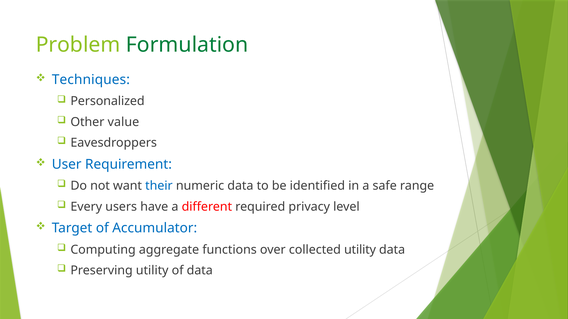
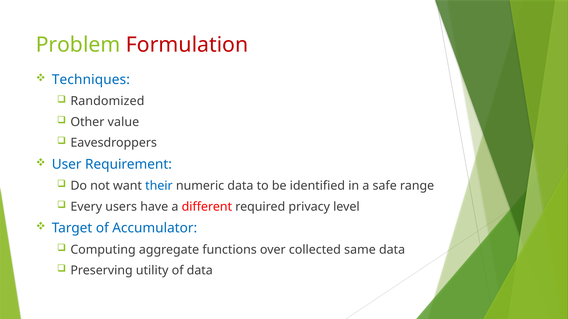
Formulation colour: green -> red (187, 45)
Personalized: Personalized -> Randomized (107, 101)
collected utility: utility -> same (360, 250)
